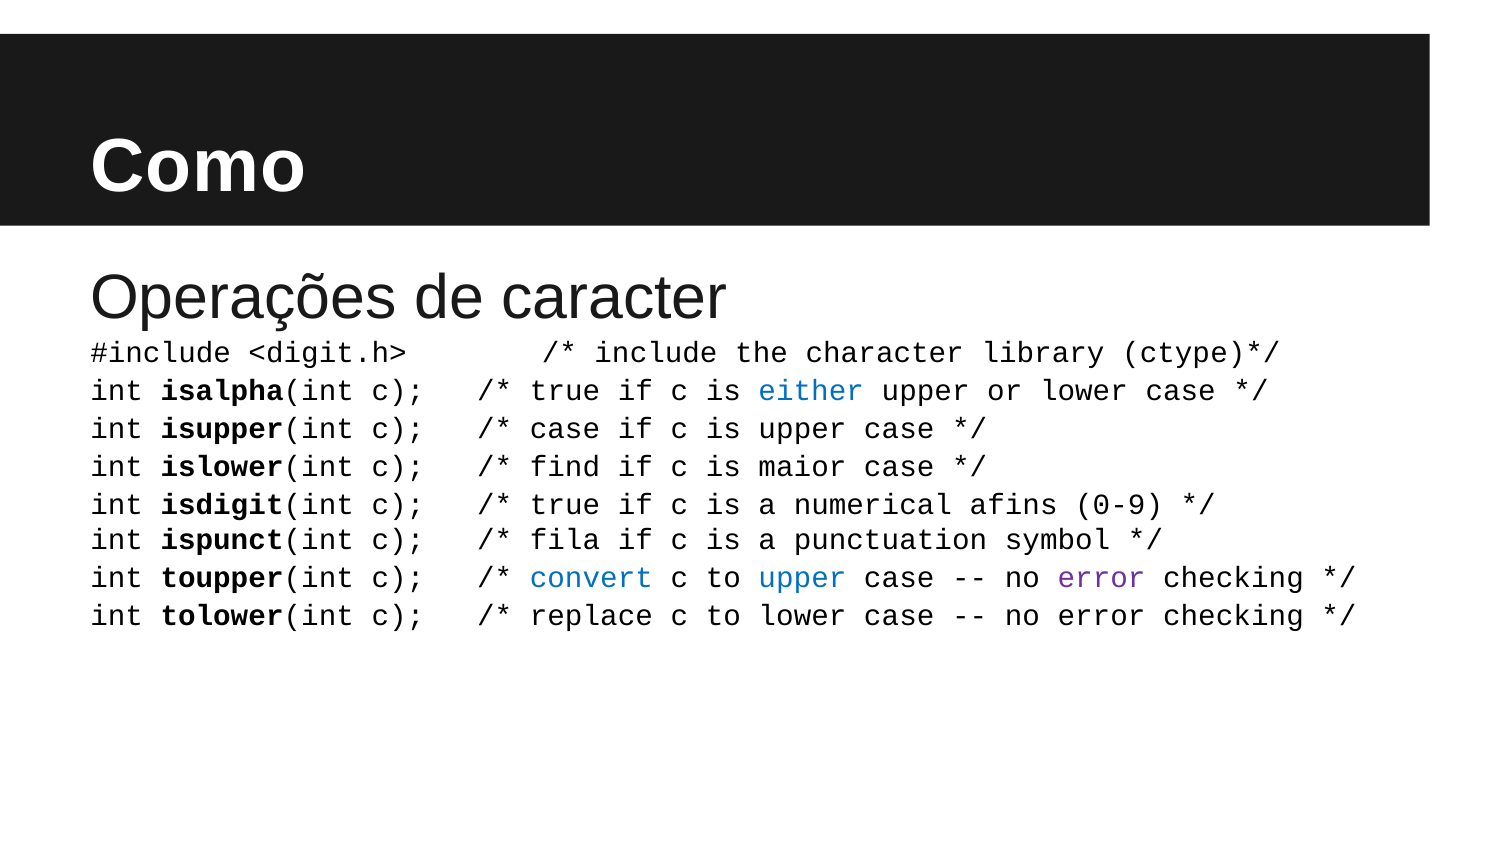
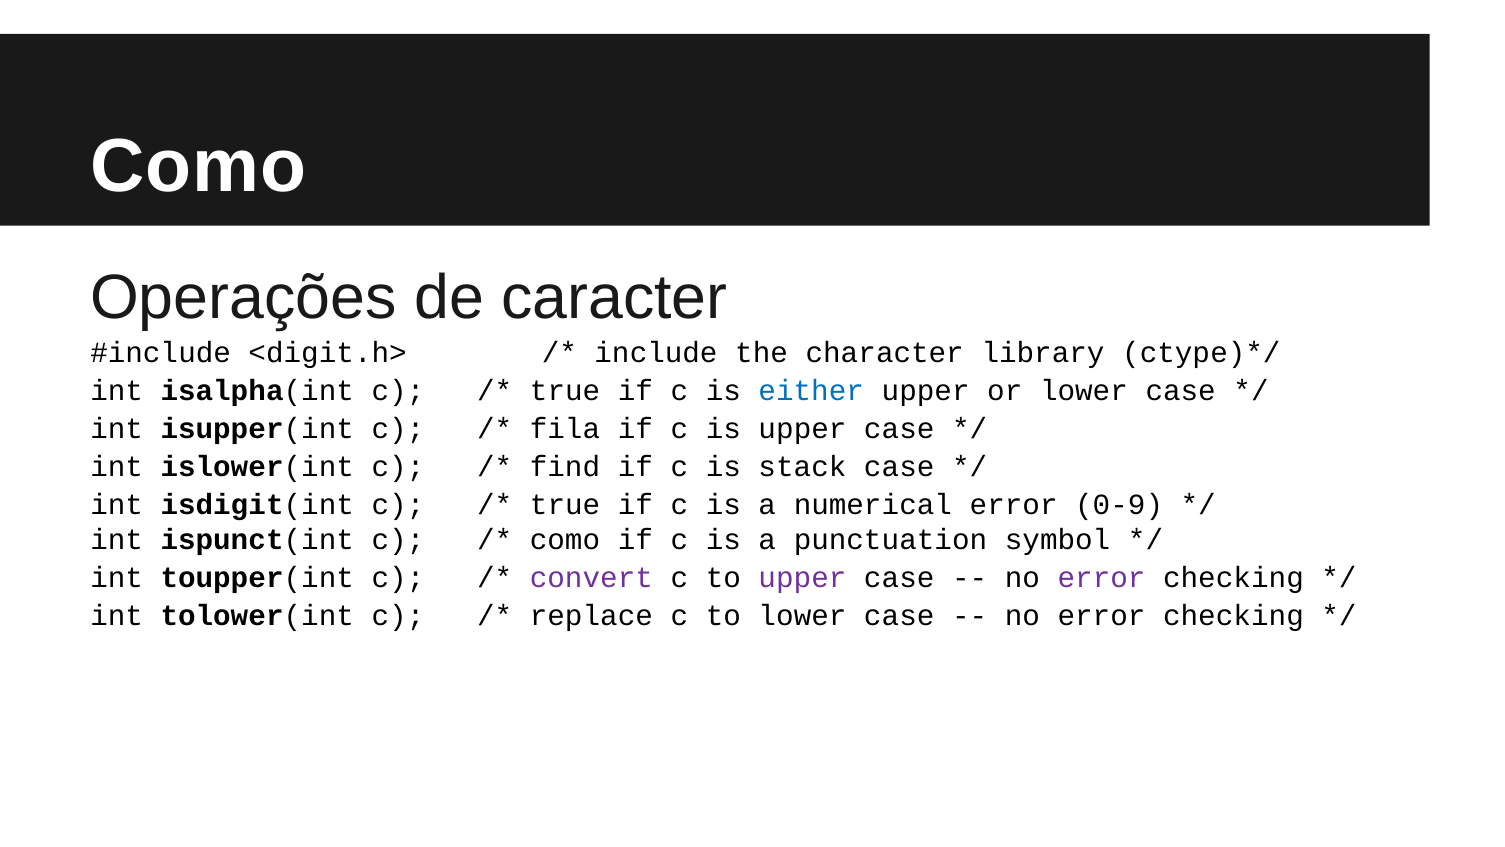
case: case -> fila (565, 428)
maior: maior -> stack (802, 466)
numerical afins: afins -> error (1014, 504)
fila: fila -> como (565, 540)
convert colour: blue -> purple (591, 577)
upper colour: blue -> purple (802, 577)
